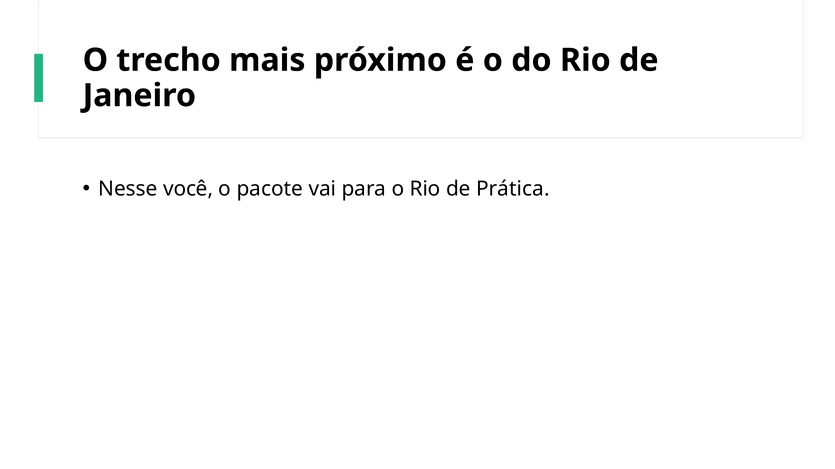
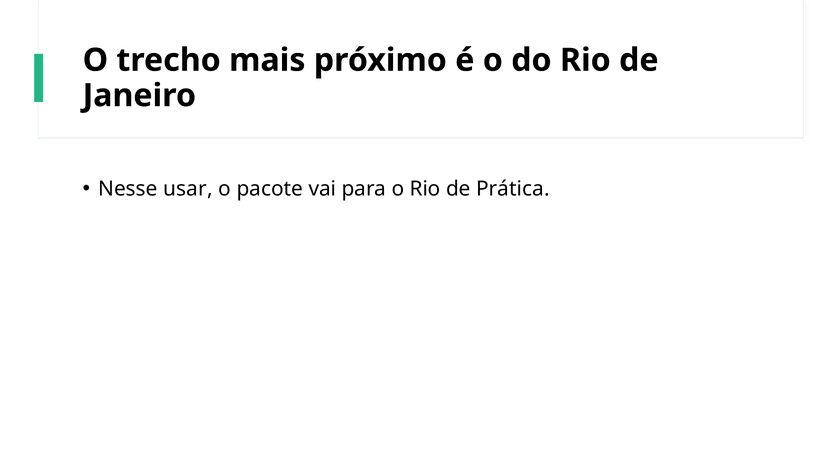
você: você -> usar (188, 189)
